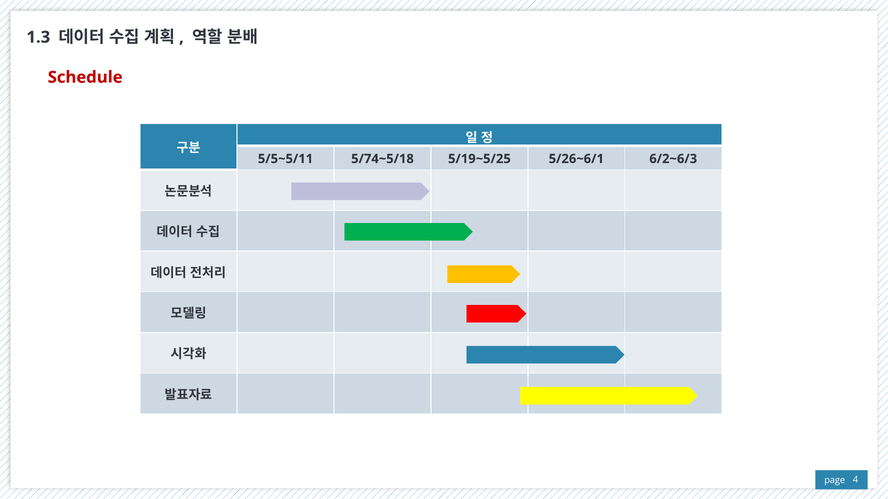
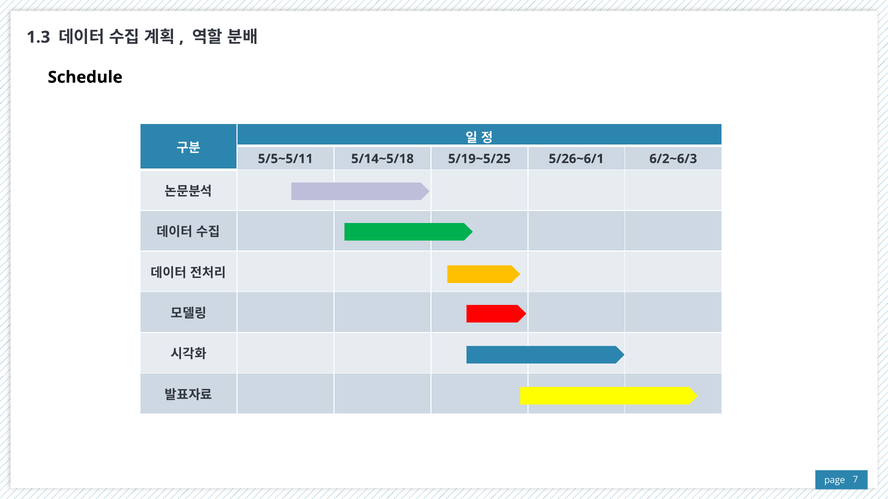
Schedule colour: red -> black (85, 77)
5/74~5/18: 5/74~5/18 -> 5/14~5/18 (382, 159)
4: 4 -> 7 (856, 480)
